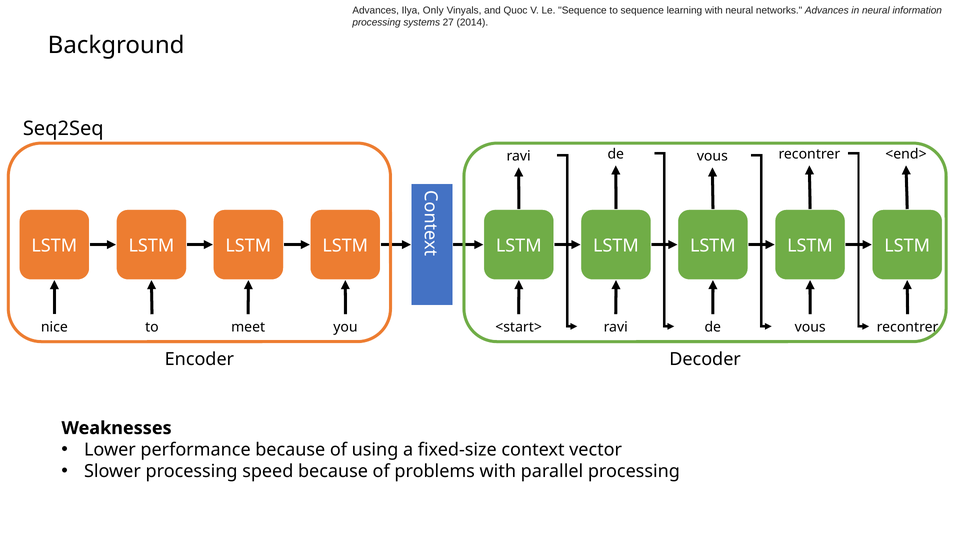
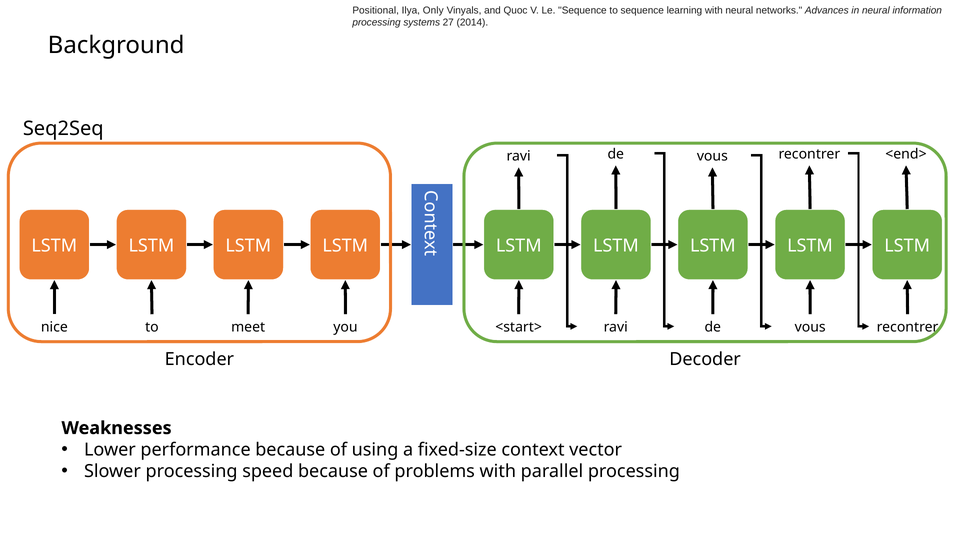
Advances: Advances -> Positional (376, 10)
